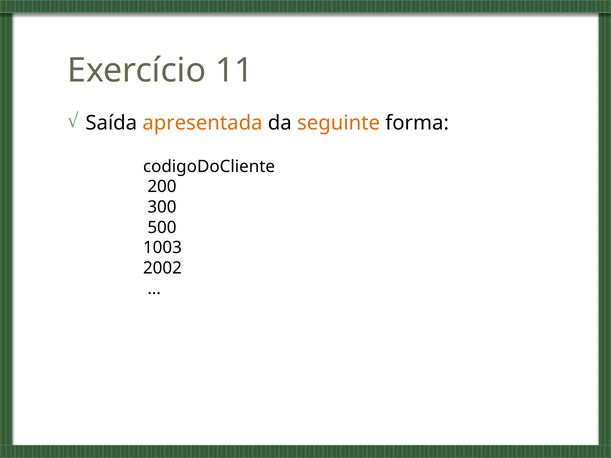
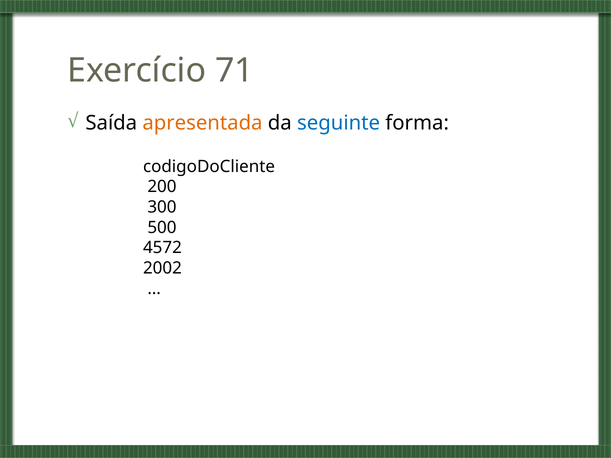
11: 11 -> 71 (234, 71)
seguinte colour: orange -> blue (339, 123)
1003: 1003 -> 4572 (162, 248)
